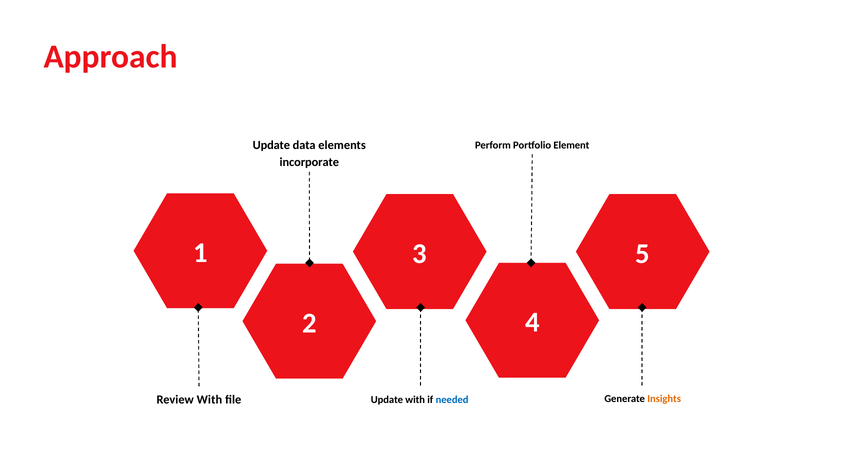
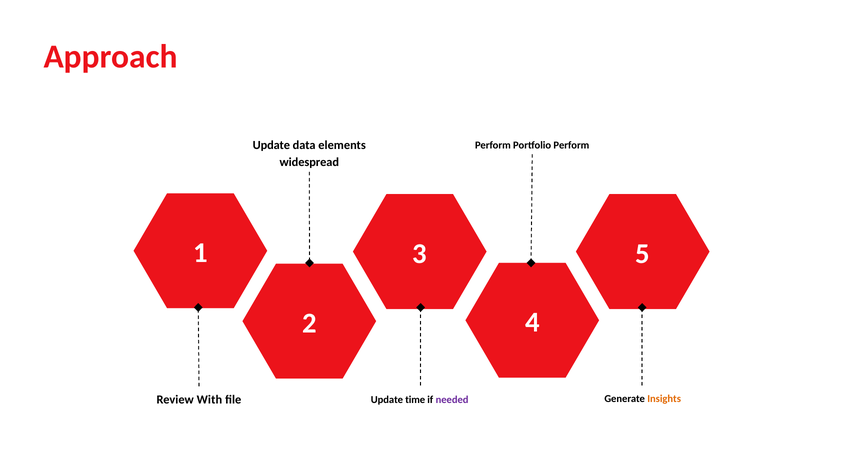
Portfolio Element: Element -> Perform (571, 145)
incorporate: incorporate -> widespread (309, 162)
Update with: with -> time (415, 400)
needed colour: blue -> purple (452, 400)
